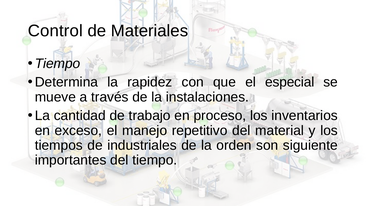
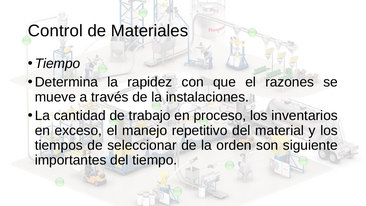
especial: especial -> razones (290, 82)
industriales: industriales -> seleccionar (142, 145)
